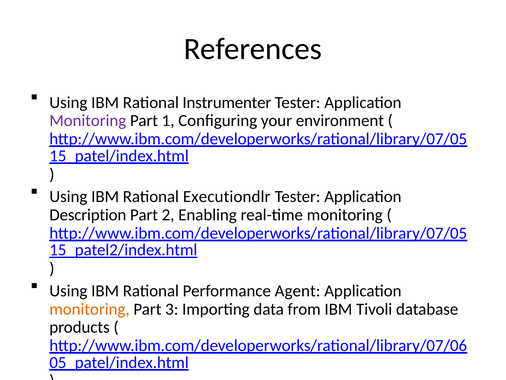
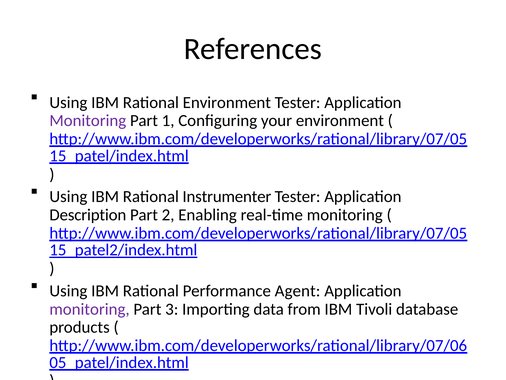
Rational Instrumenter: Instrumenter -> Environment (227, 102)
Executiondlr: Executiondlr -> Instrumenter (227, 196)
monitoring colour: orange -> purple (89, 309)
